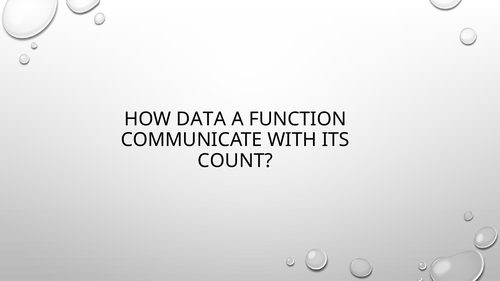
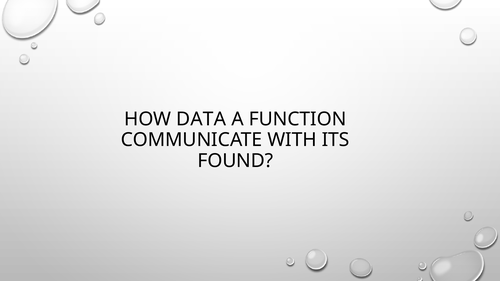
COUNT: COUNT -> FOUND (235, 161)
